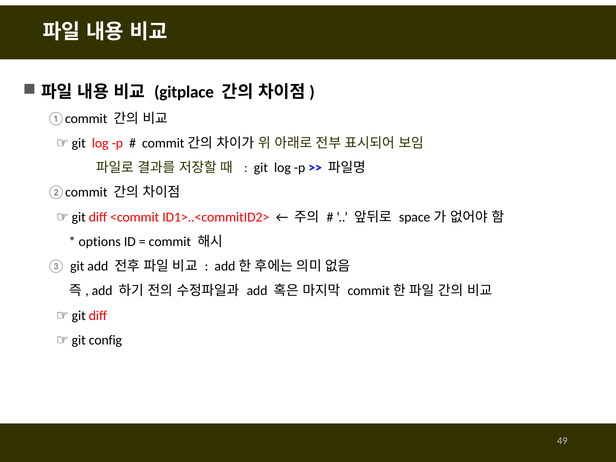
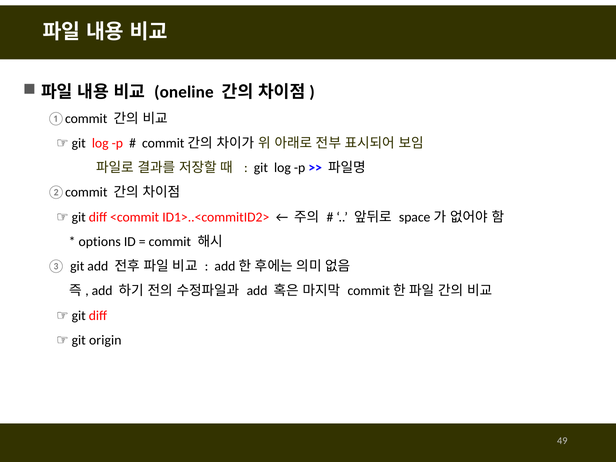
gitplace: gitplace -> oneline (184, 92)
config: config -> origin (105, 340)
